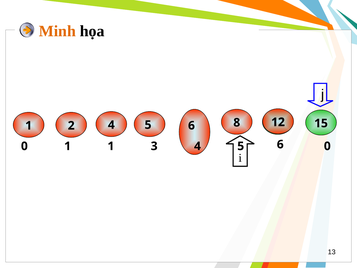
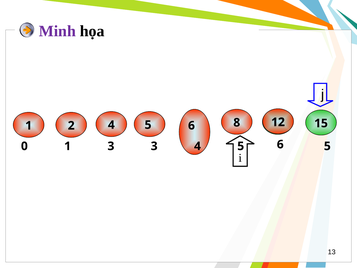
Minh colour: orange -> purple (57, 31)
1: 1 -> 3 (111, 146)
6 0: 0 -> 5 (327, 146)
